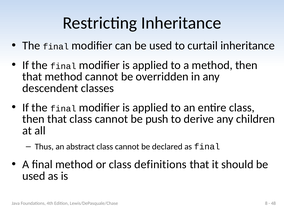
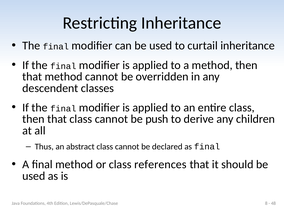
definitions: definitions -> references (160, 164)
